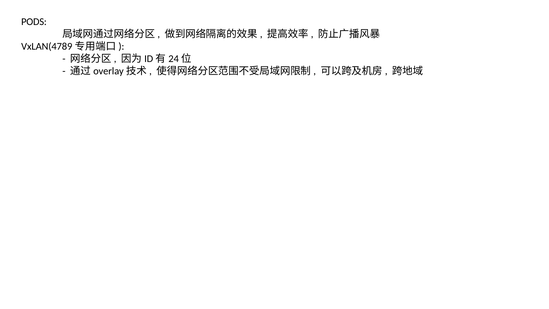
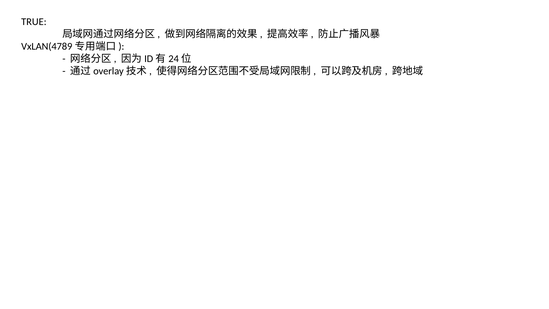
PODS: PODS -> TRUE (34, 22)
